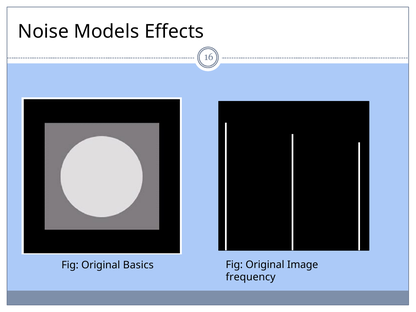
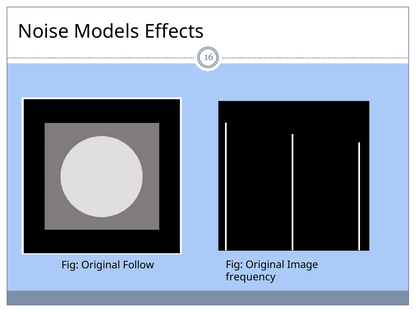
Basics: Basics -> Follow (138, 265)
